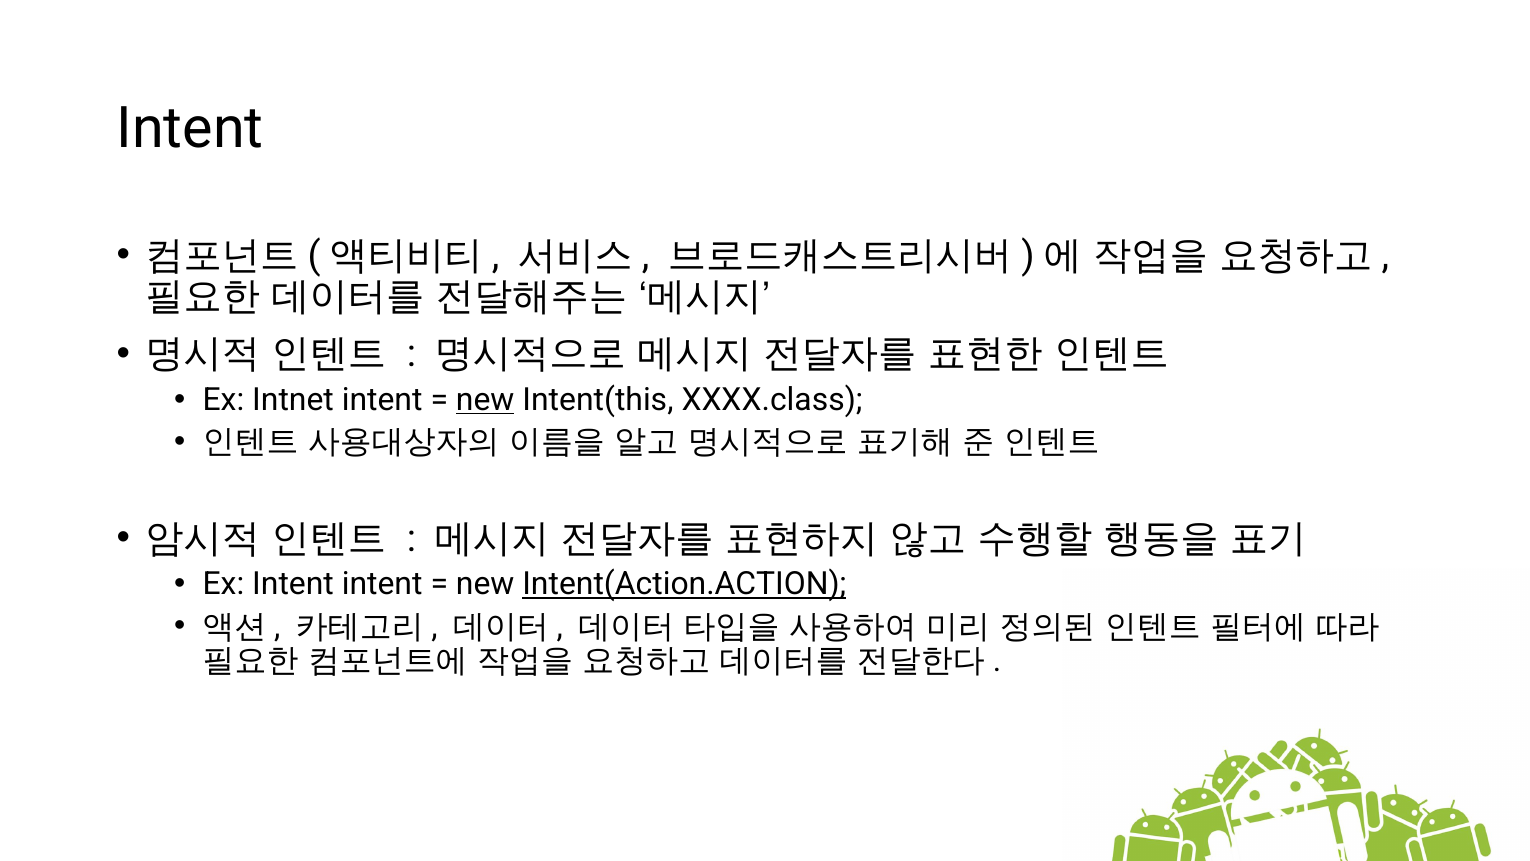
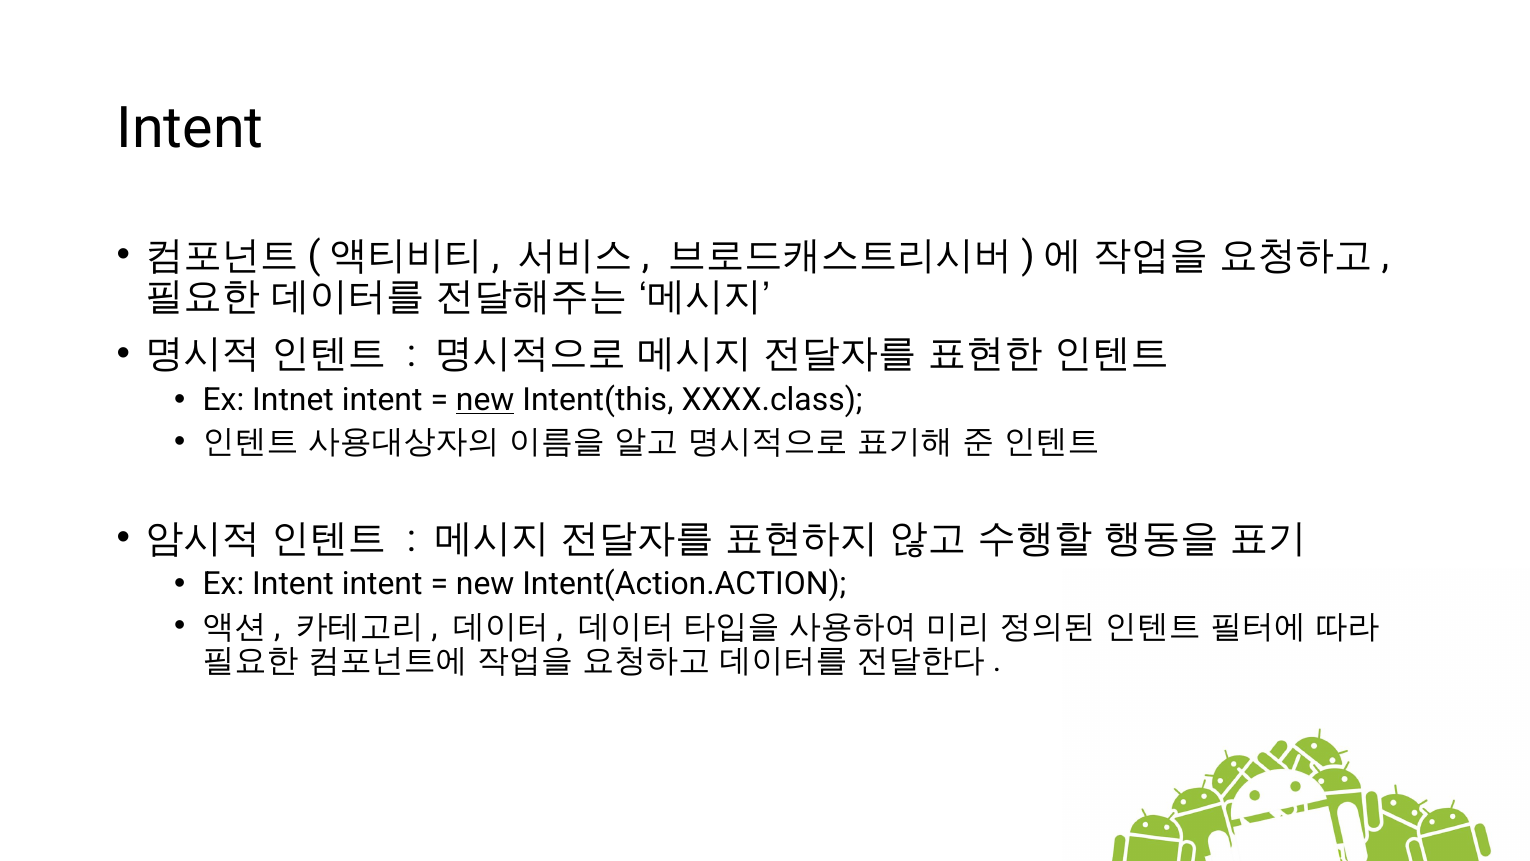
Intent(Action.ACTION underline: present -> none (684, 584)
